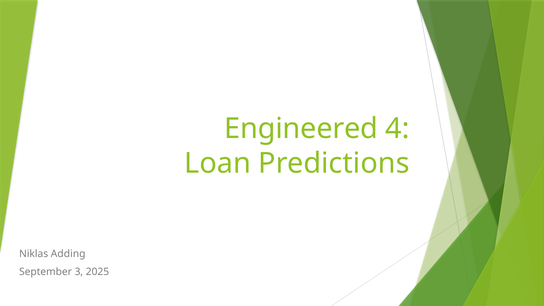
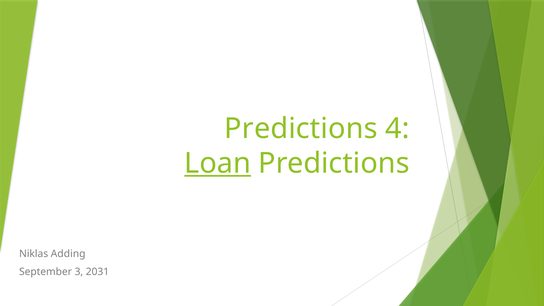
Engineered: Engineered -> Predictions (301, 129)
Loan underline: none -> present (218, 163)
2025: 2025 -> 2031 (97, 272)
